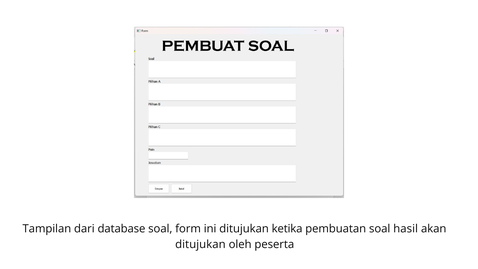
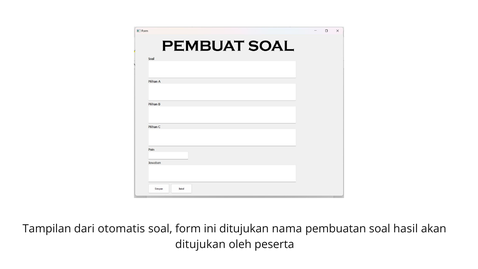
database: database -> otomatis (121, 229)
ketika: ketika -> nama (287, 229)
